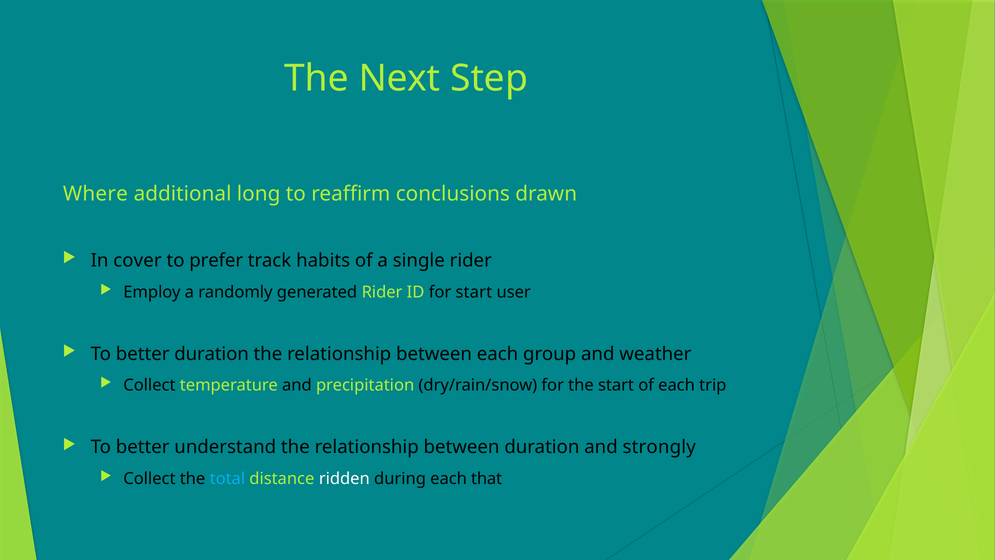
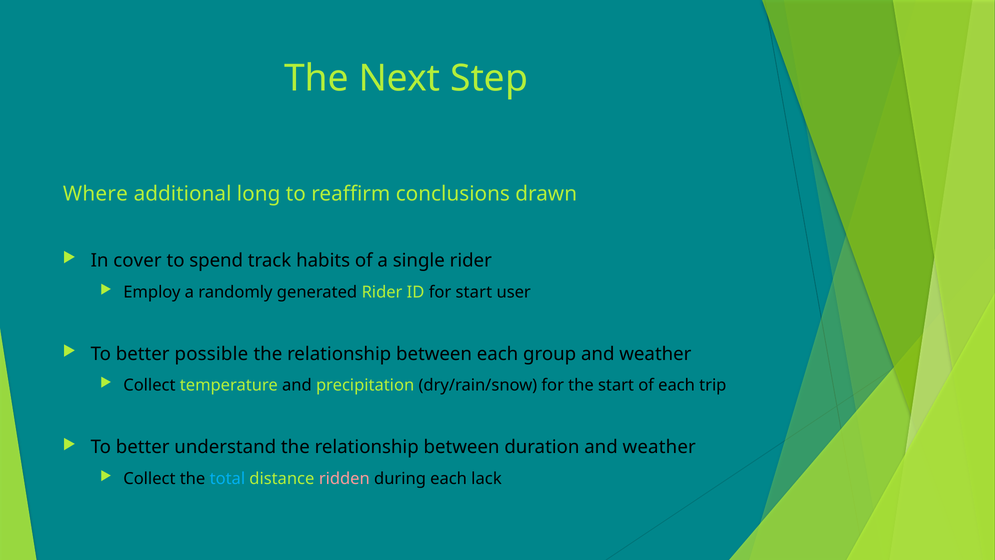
prefer: prefer -> spend (216, 261)
better duration: duration -> possible (211, 354)
duration and strongly: strongly -> weather (659, 447)
ridden colour: white -> pink (344, 478)
that: that -> lack (486, 478)
